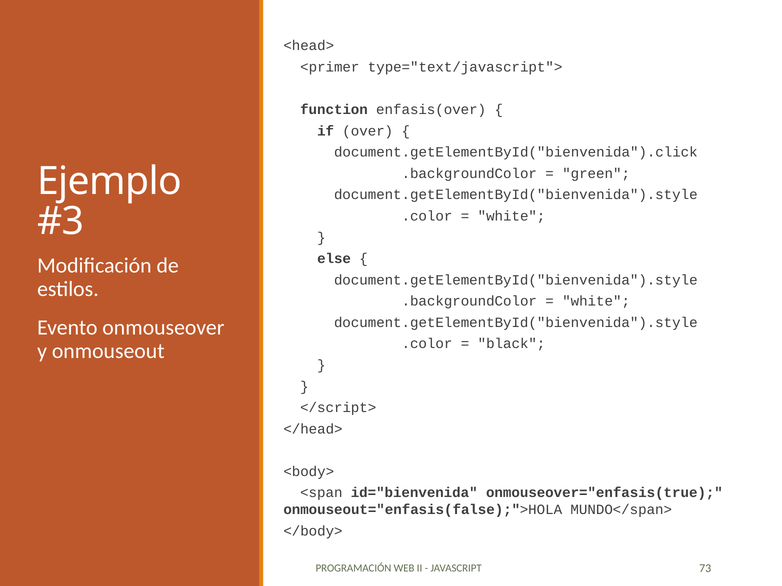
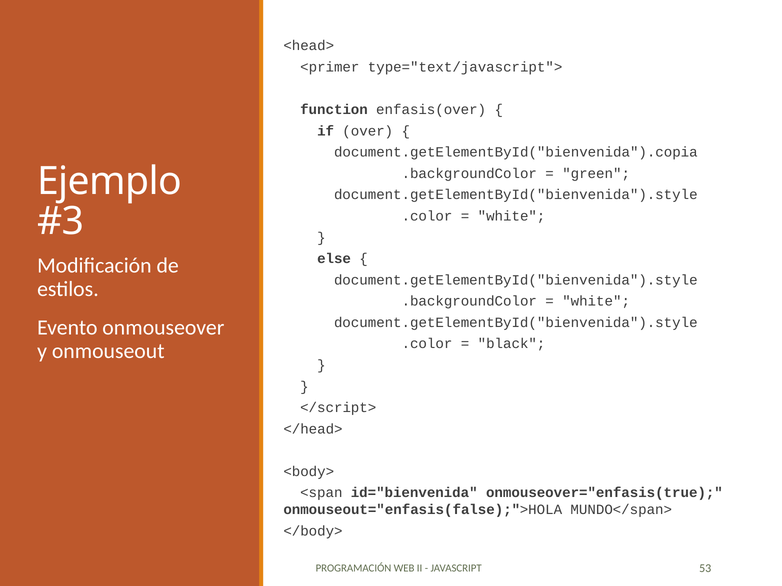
document.getElementById("bienvenida").click: document.getElementById("bienvenida").click -> document.getElementById("bienvenida").copia (516, 152)
73: 73 -> 53 (705, 569)
